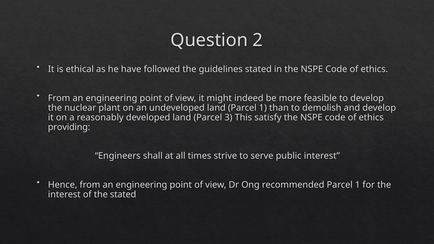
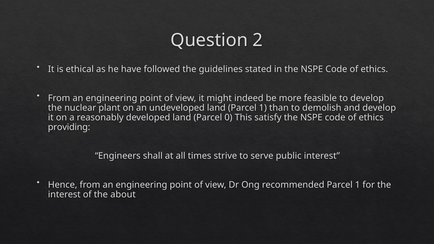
3: 3 -> 0 (228, 118)
the stated: stated -> about (123, 195)
